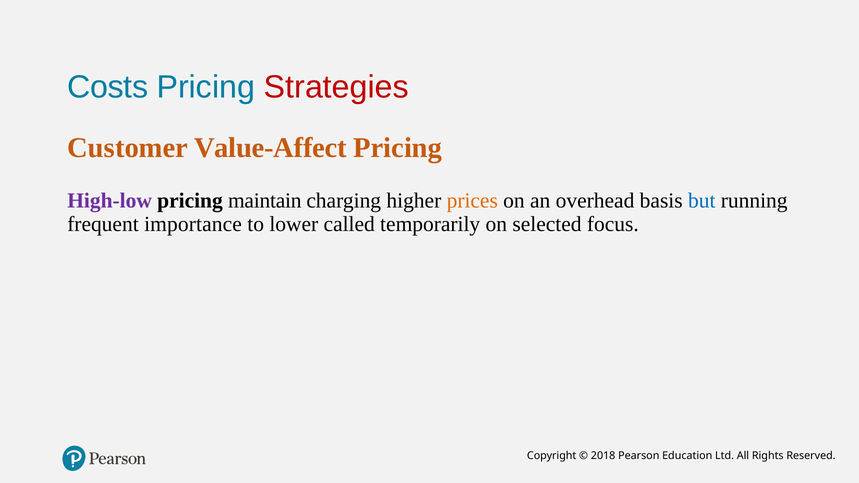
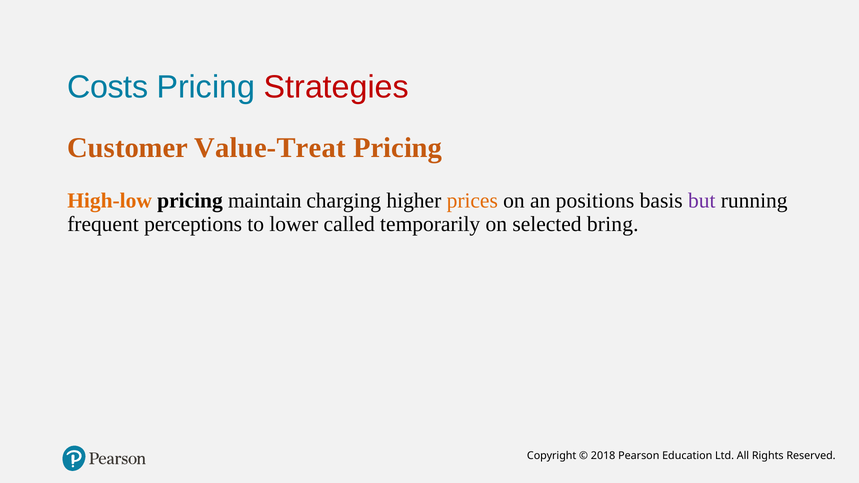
Value-Affect: Value-Affect -> Value-Treat (270, 148)
High-low colour: purple -> orange (110, 201)
overhead: overhead -> positions (595, 201)
but colour: blue -> purple (702, 201)
importance: importance -> perceptions (193, 224)
focus: focus -> bring (613, 224)
